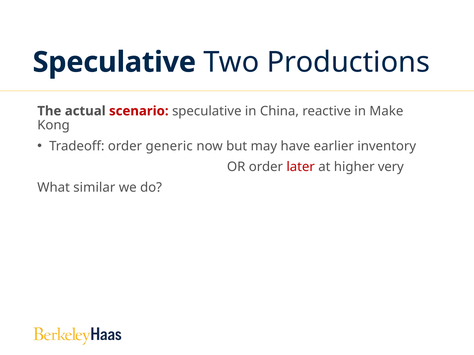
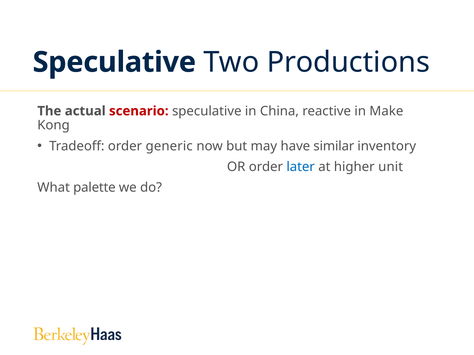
earlier: earlier -> similar (334, 146)
later colour: red -> blue (301, 167)
very: very -> unit (391, 167)
similar: similar -> palette (94, 188)
